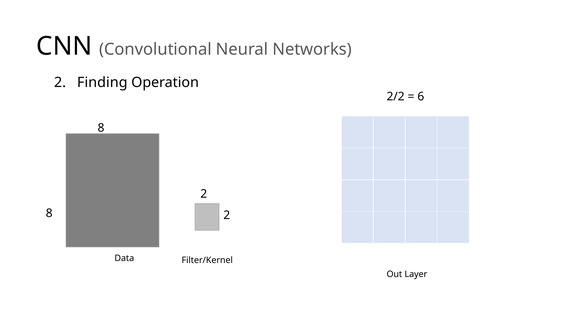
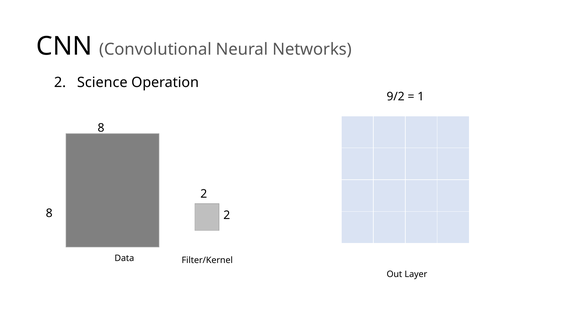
Finding: Finding -> Science (102, 82)
2/2: 2/2 -> 9/2 (396, 97)
6: 6 -> 1 (421, 97)
